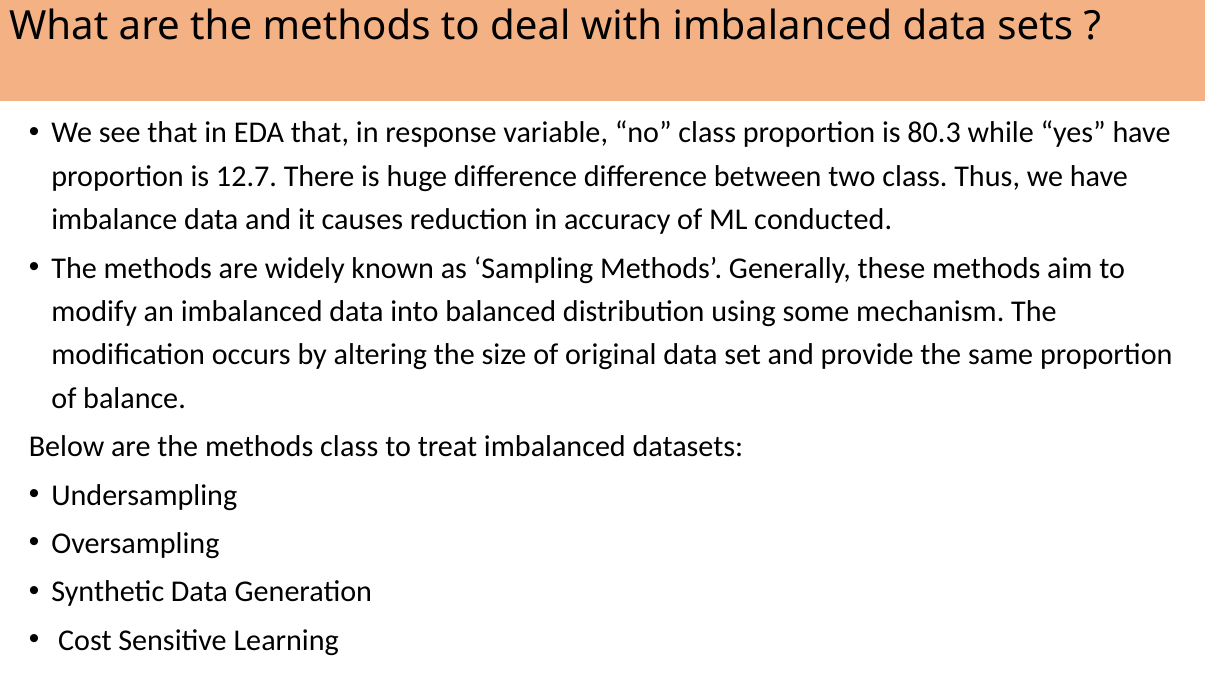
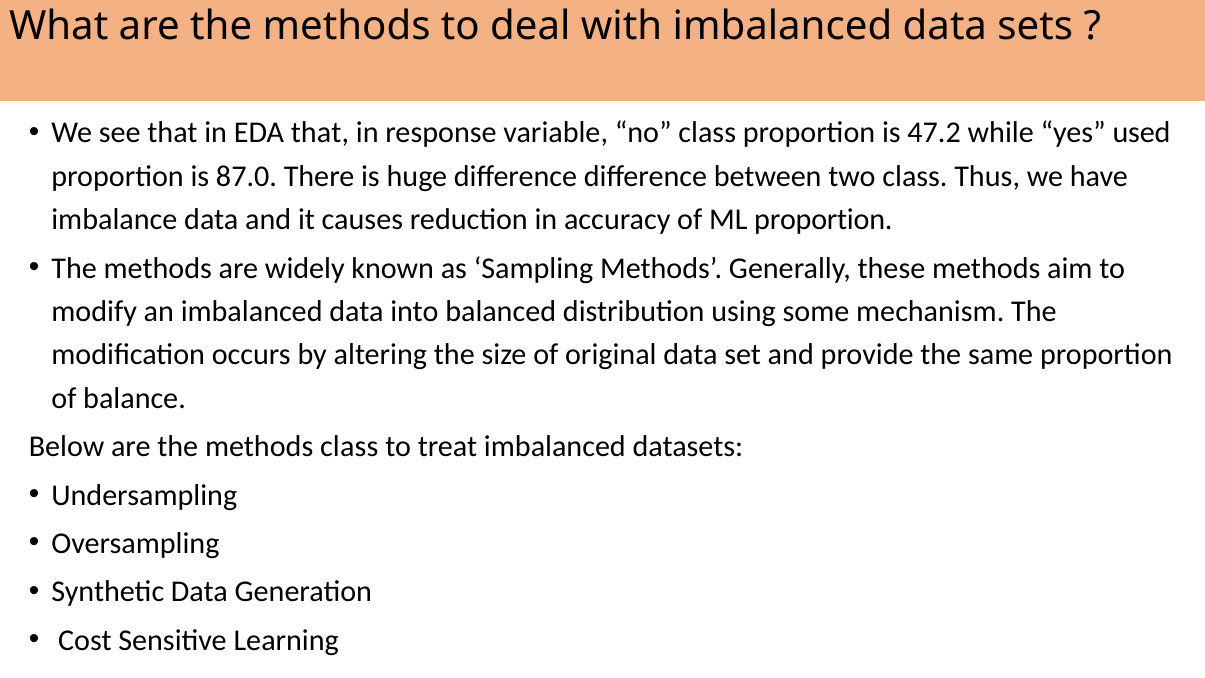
80.3: 80.3 -> 47.2 (934, 133)
yes have: have -> used (1141, 133)
12.7: 12.7 -> 87.0 (246, 176)
ML conducted: conducted -> proportion (823, 220)
